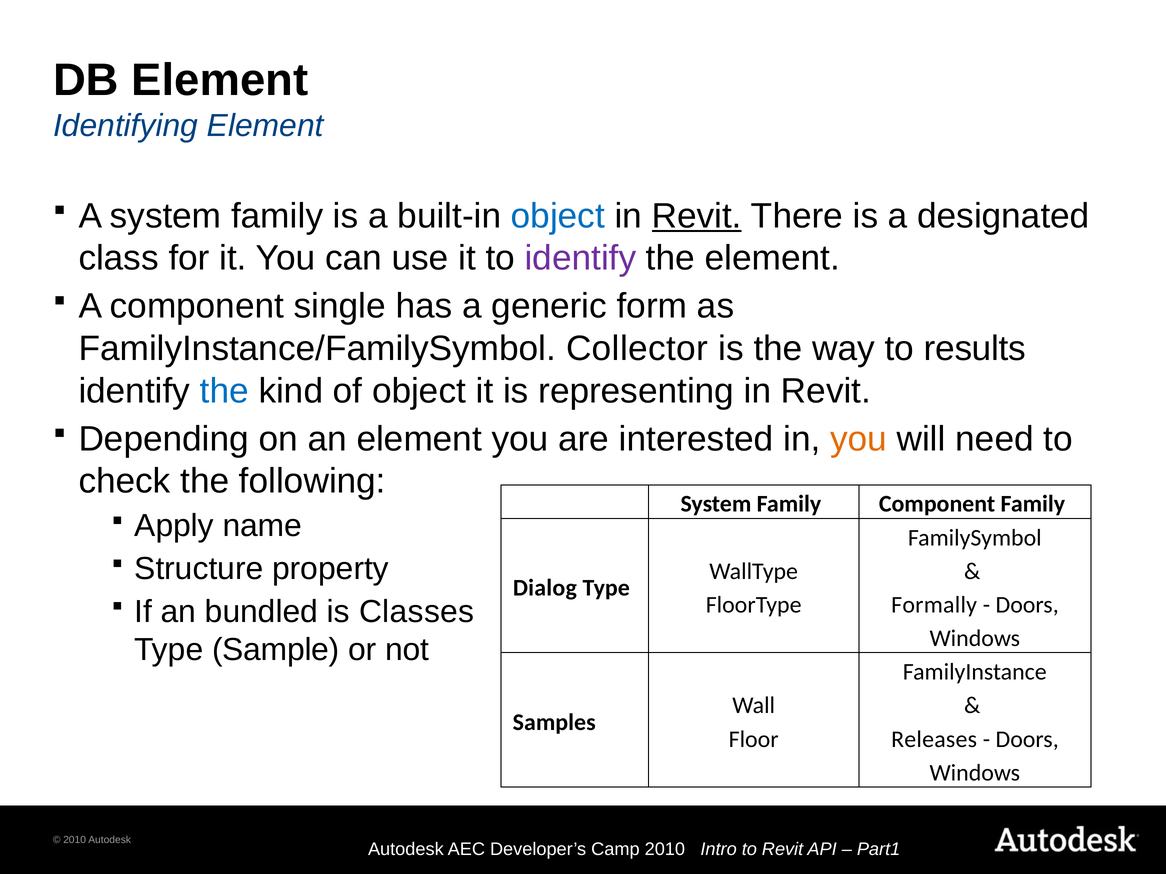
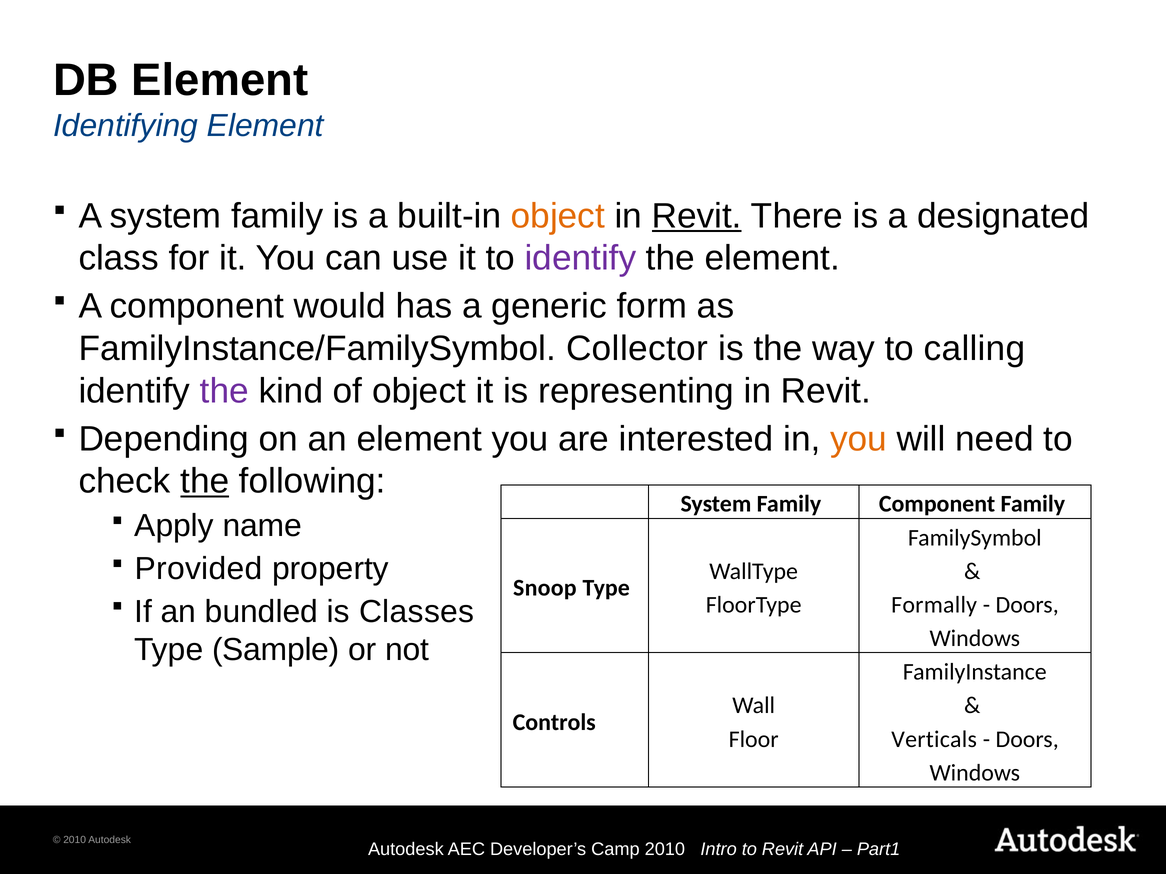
object colour: blue -> orange (558, 216)
single: single -> would (340, 306)
results: results -> calling (975, 349)
the colour: blue -> purple (224, 391)
the underline: none -> present (205, 482)
Structure: Structure -> Provided (199, 569)
Dialog: Dialog -> Snoop (545, 588)
Samples: Samples -> Controls (554, 723)
Releases: Releases -> Verticals (934, 739)
